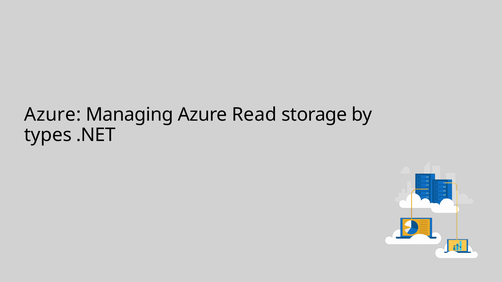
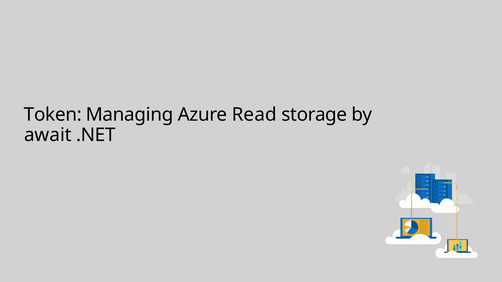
Azure: Azure -> Token (53, 115)
types: types -> await (48, 135)
